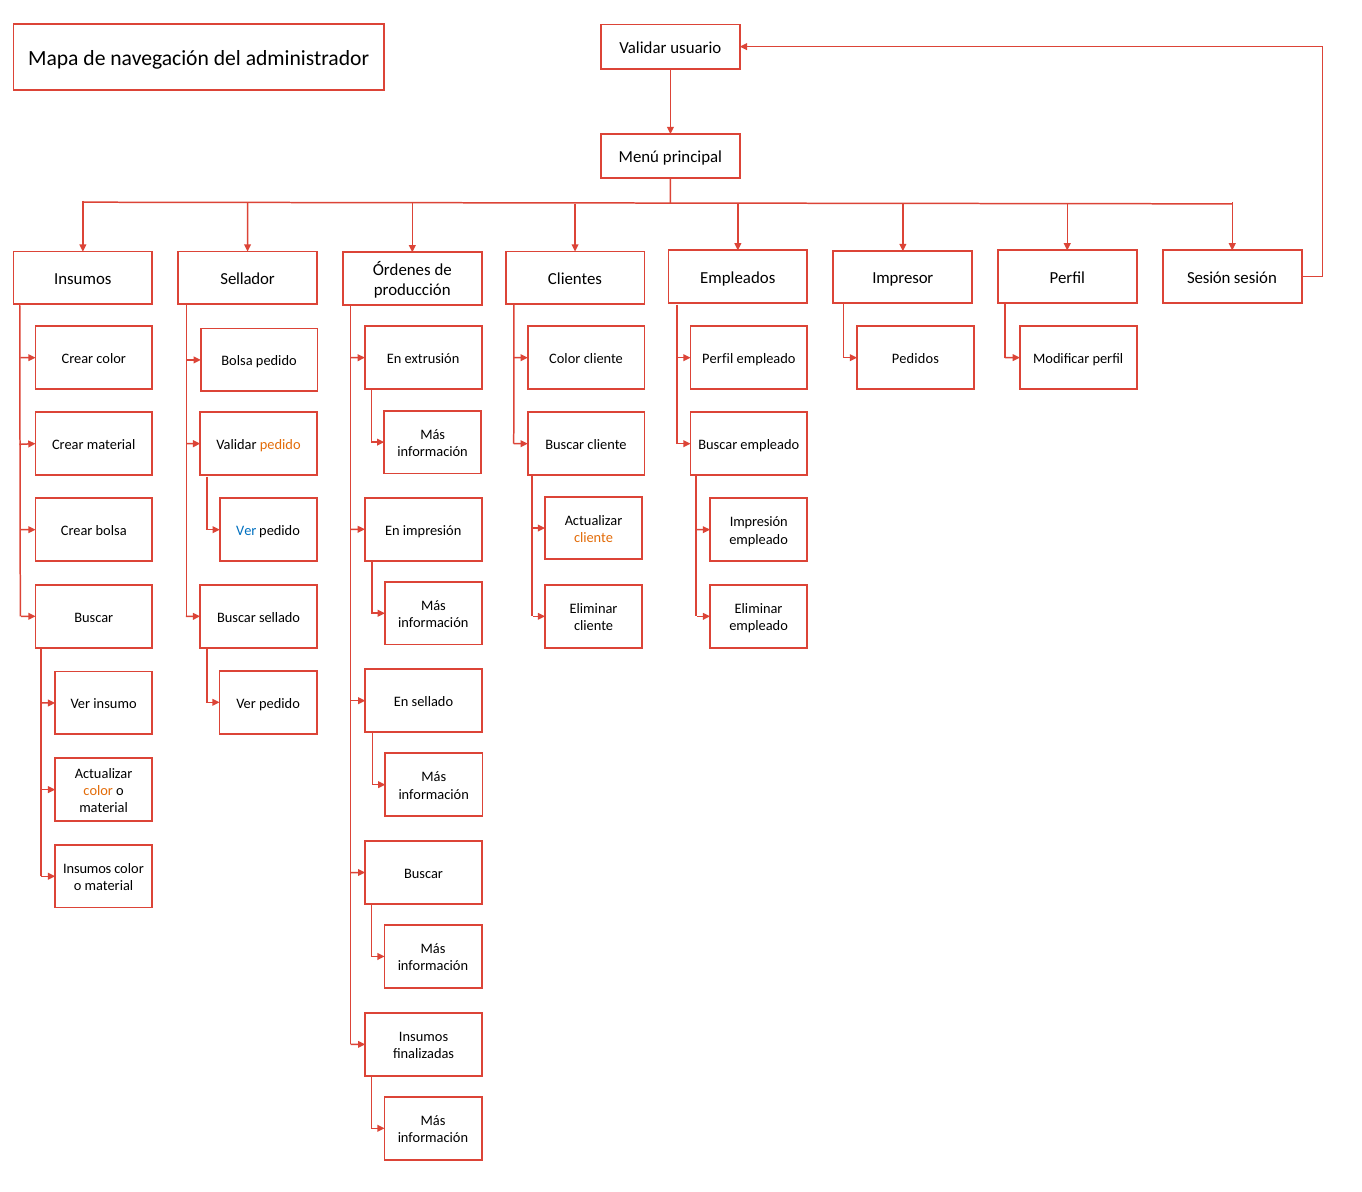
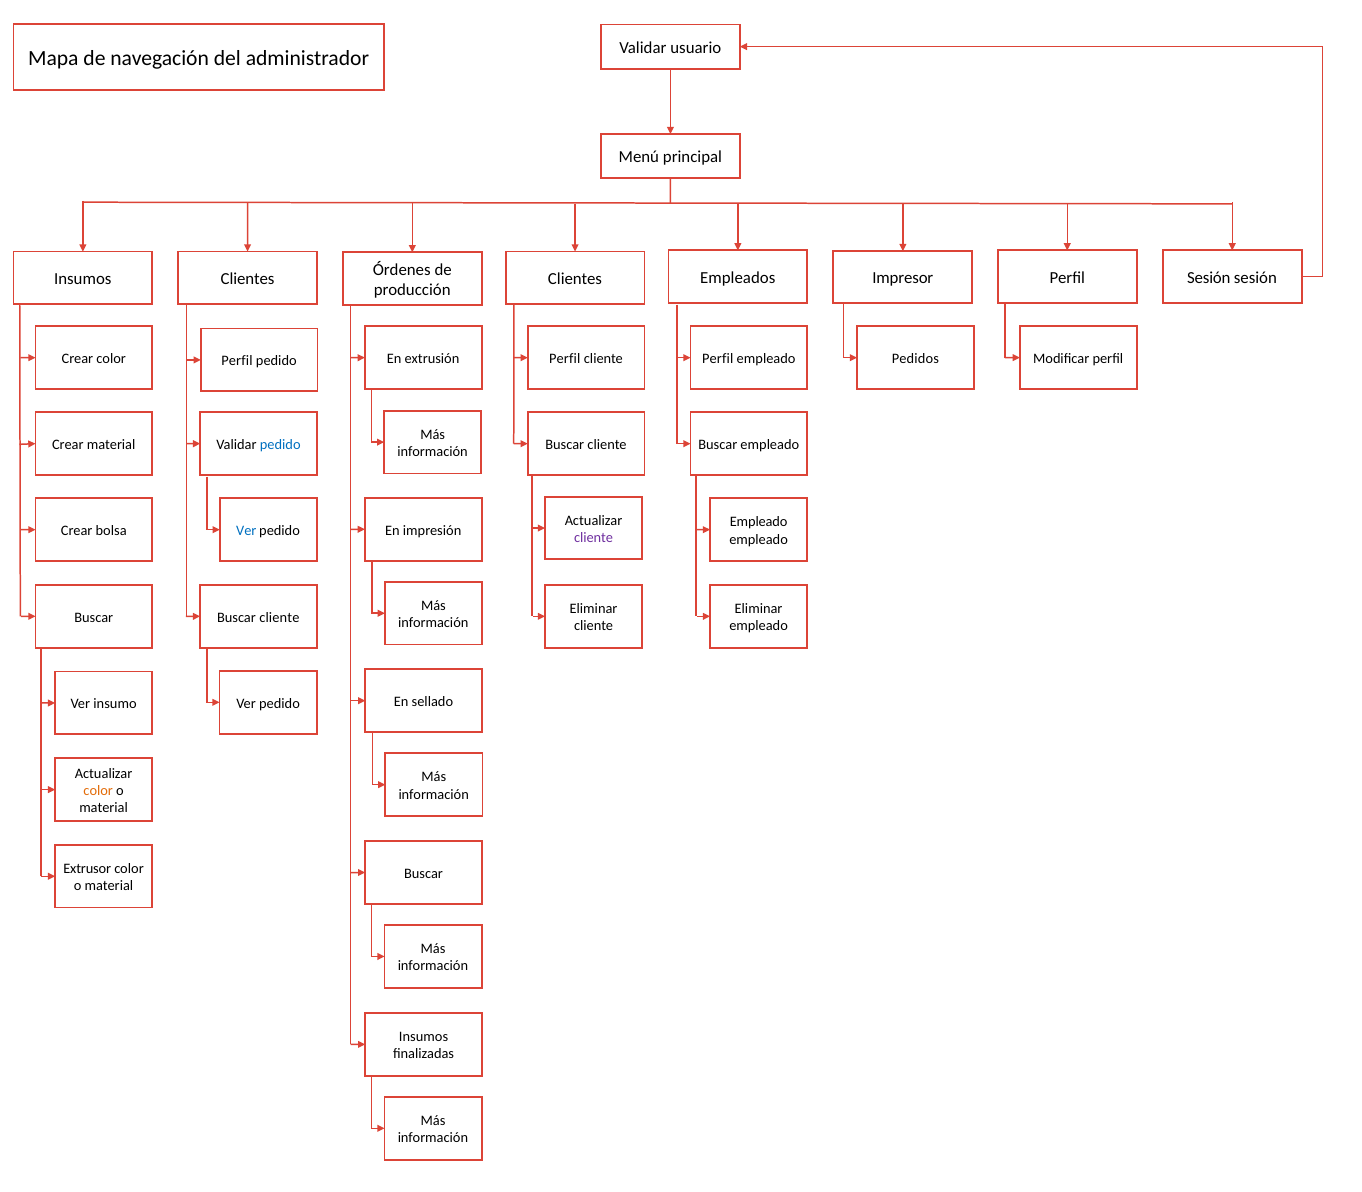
Insumos Sellador: Sellador -> Clientes (248, 279)
Color: Color -> Perfil (565, 359)
Bolsa: Bolsa -> Perfil (237, 361)
pedido colour: orange -> blue (280, 445)
Impresión: Impresión -> Empleado (759, 522)
cliente colour: orange -> purple (594, 538)
Buscar Buscar sellado: sellado -> cliente (279, 617)
Insumos: Insumos -> Extrusor (87, 868)
